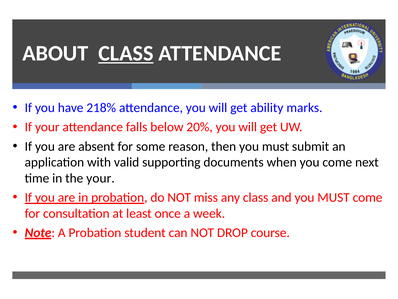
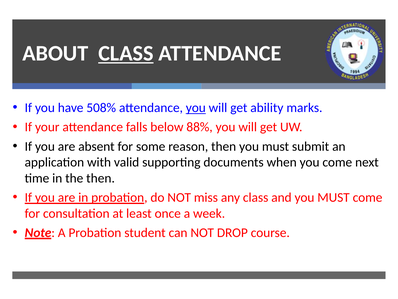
218%: 218% -> 508% (101, 108)
you underline: none -> present (196, 108)
20%: 20% -> 88% (200, 127)
the your: your -> then (101, 178)
